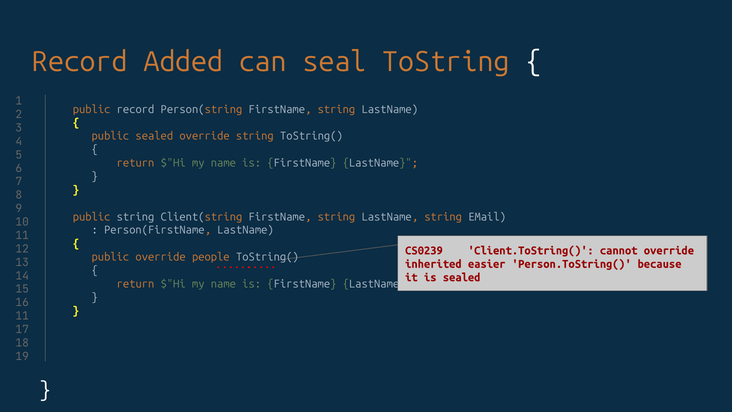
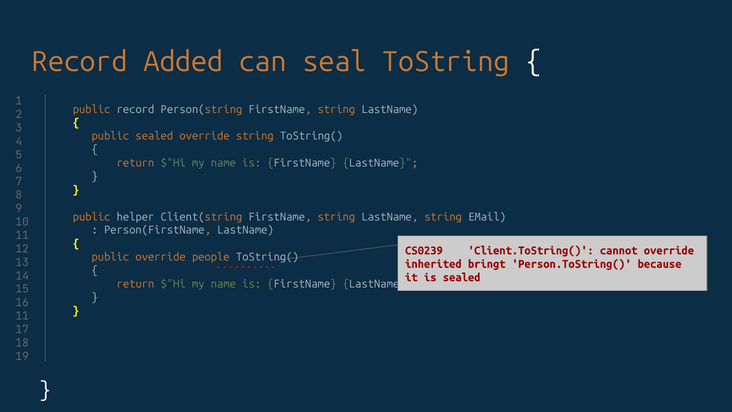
public string: string -> helper (136, 217)
easier: easier -> bringt (487, 264)
